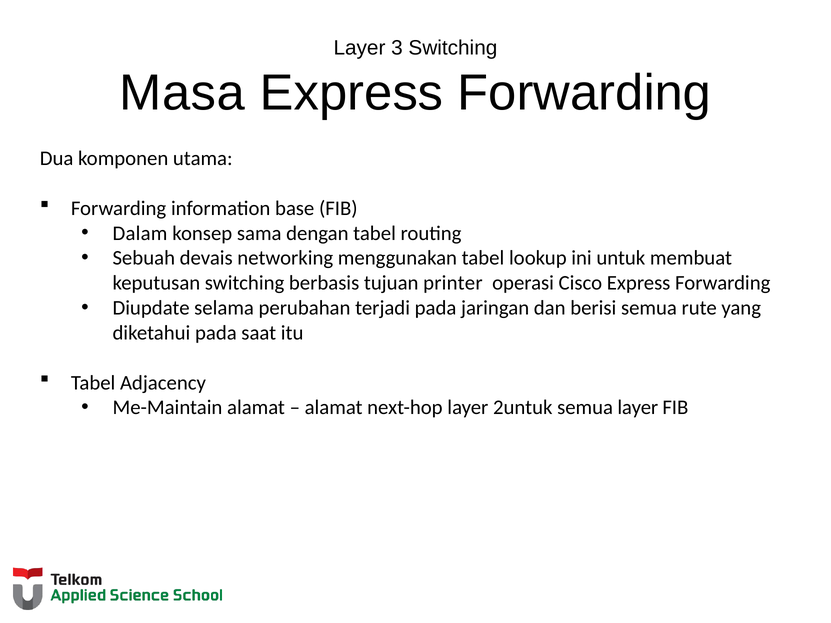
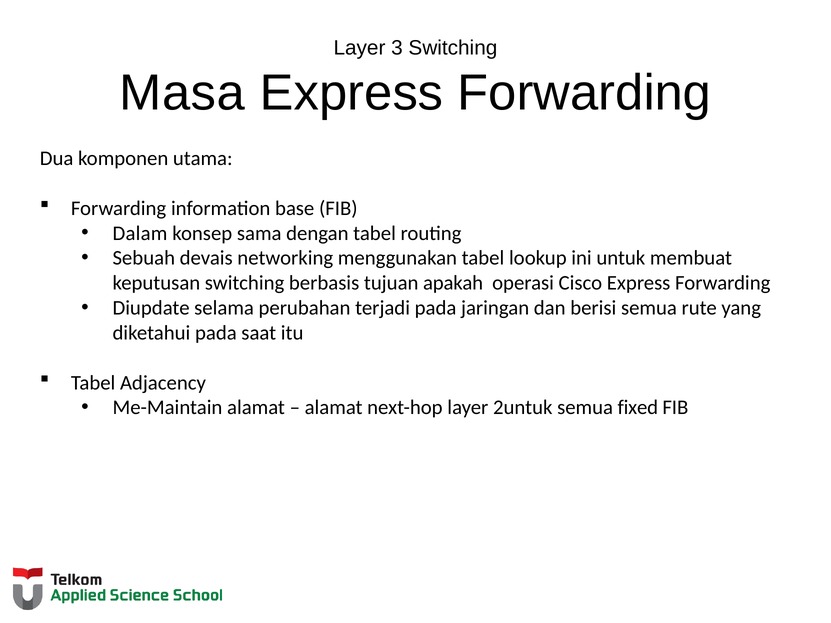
printer: printer -> apakah (453, 283)
semua layer: layer -> fixed (638, 408)
